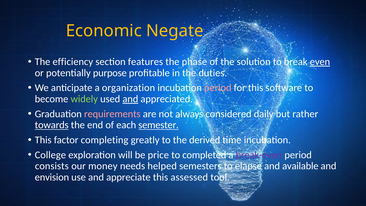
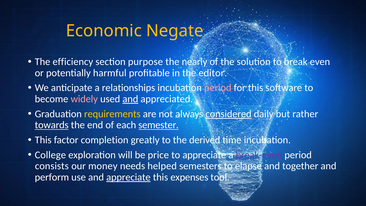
features: features -> purpose (145, 62)
phase: phase -> nearly (195, 62)
even underline: present -> none (320, 62)
purpose: purpose -> harmful (110, 73)
duties: duties -> editor (213, 73)
organization: organization -> relationships (129, 88)
widely colour: light green -> pink (84, 99)
requirements colour: pink -> yellow (112, 114)
considered underline: none -> present (228, 114)
completing: completing -> completion (105, 140)
to completed: completed -> appreciate (204, 155)
available: available -> together (300, 166)
envision: envision -> perform (52, 177)
appreciate underline: none -> present (128, 177)
assessed: assessed -> expenses (189, 177)
